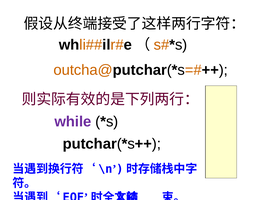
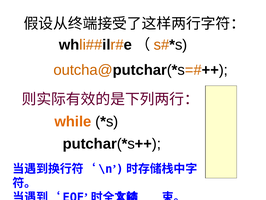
while colour: purple -> orange (73, 121)
